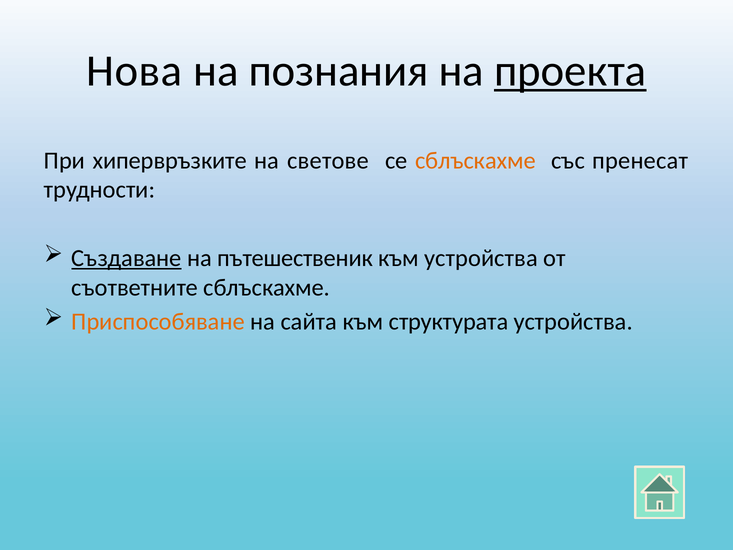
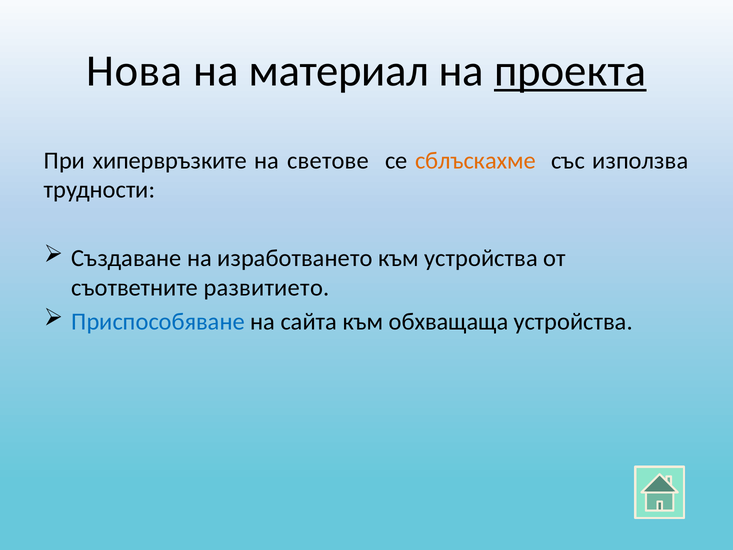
познания: познания -> материал (339, 71)
пренесат: пренесат -> използва (640, 161)
Създаване underline: present -> none (127, 258)
пътешественик: пътешественик -> изработването (295, 258)
съответните сблъскахме: сблъскахме -> развитието (267, 288)
Приспособяване colour: orange -> blue (158, 322)
структурата: структурата -> обхващаща (449, 322)
